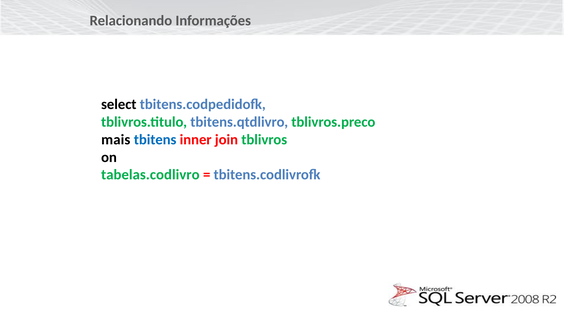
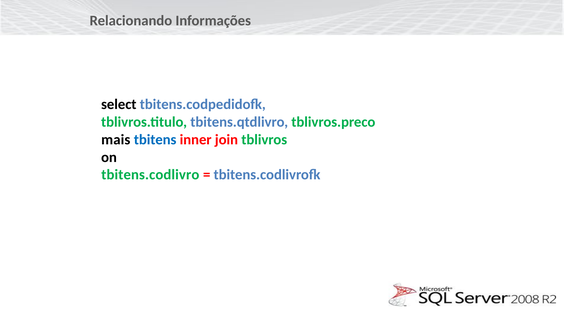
tabelas.codlivro: tabelas.codlivro -> tbitens.codlivro (150, 175)
